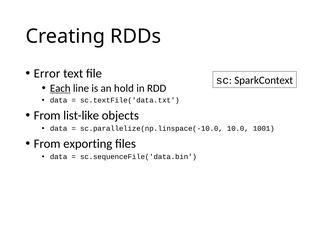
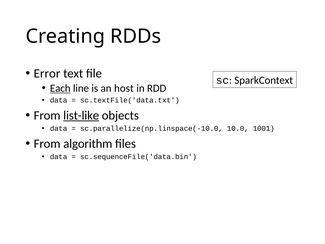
hold: hold -> host (124, 88)
list-like underline: none -> present (81, 115)
exporting: exporting -> algorithm (88, 144)
